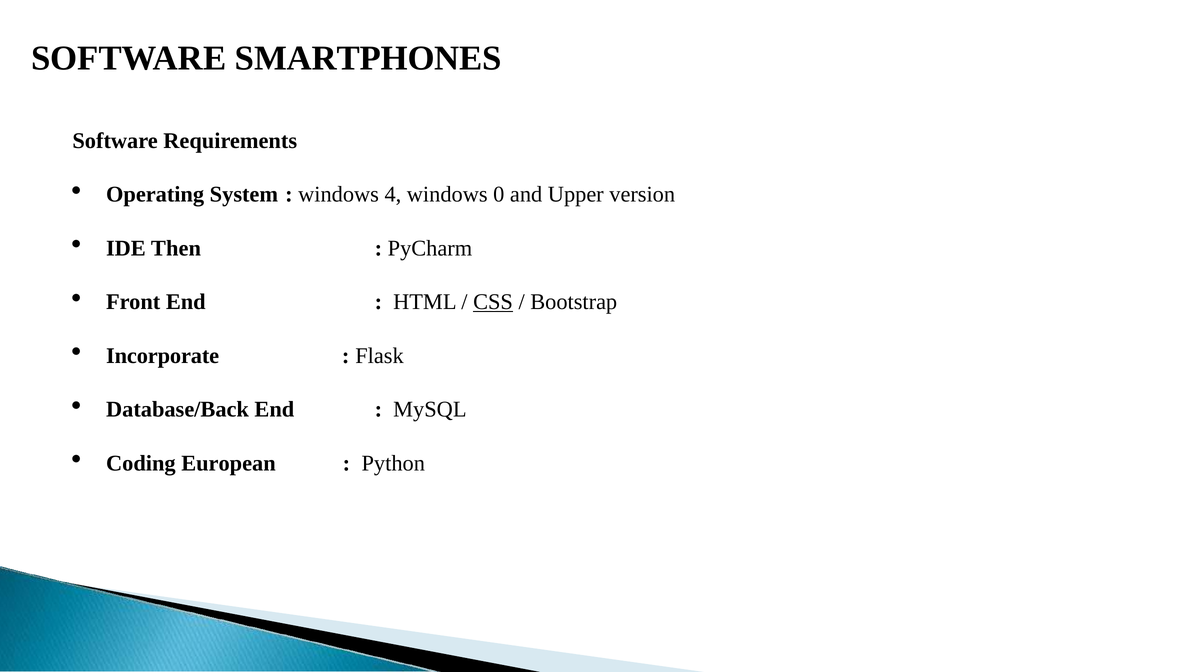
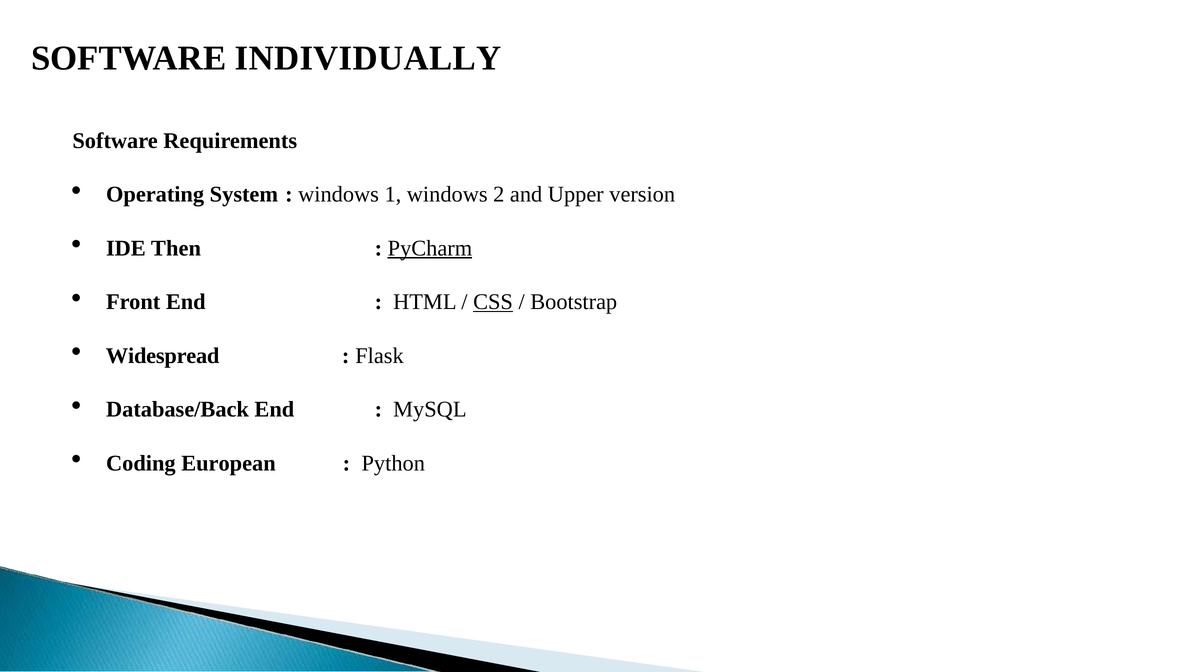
SMARTPHONES: SMARTPHONES -> INDIVIDUALLY (368, 58)
4: 4 -> 1 (393, 194)
0: 0 -> 2 (499, 194)
PyCharm underline: none -> present (430, 248)
Incorporate: Incorporate -> Widespread (163, 355)
